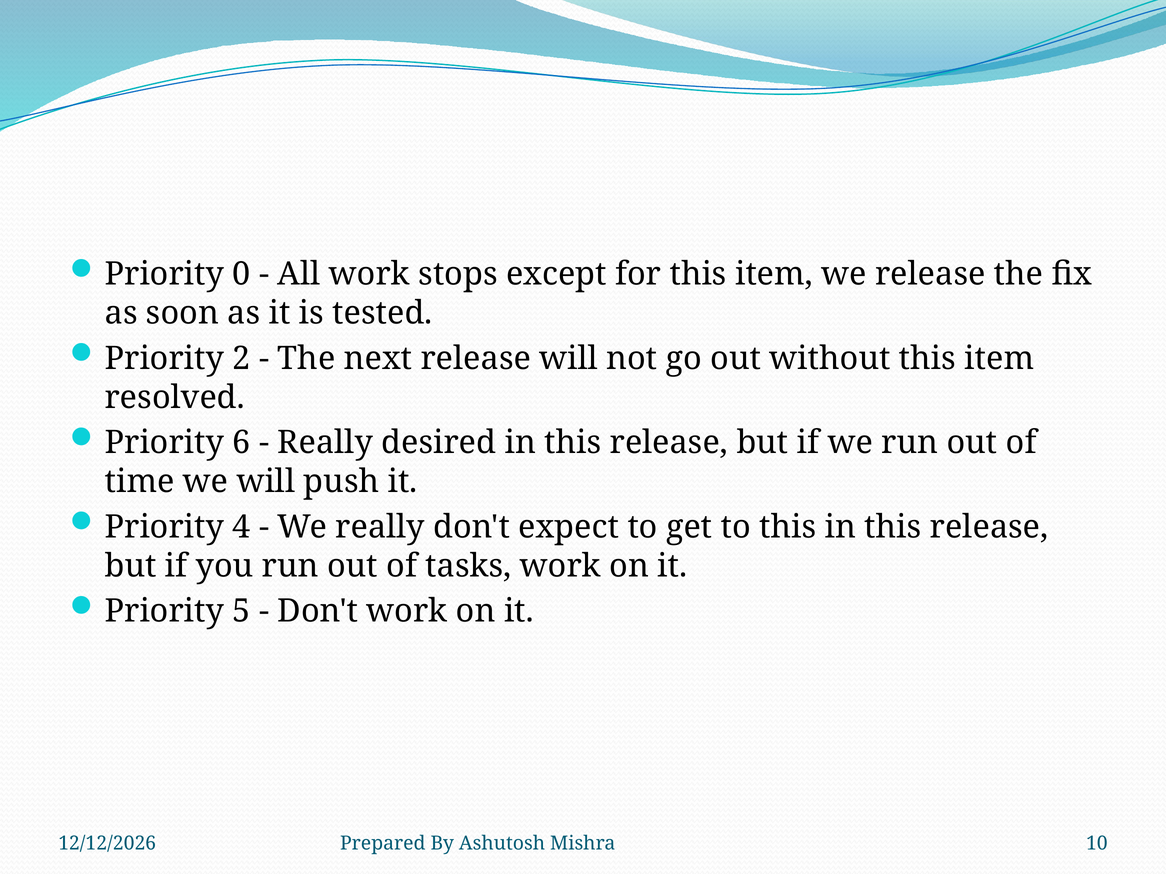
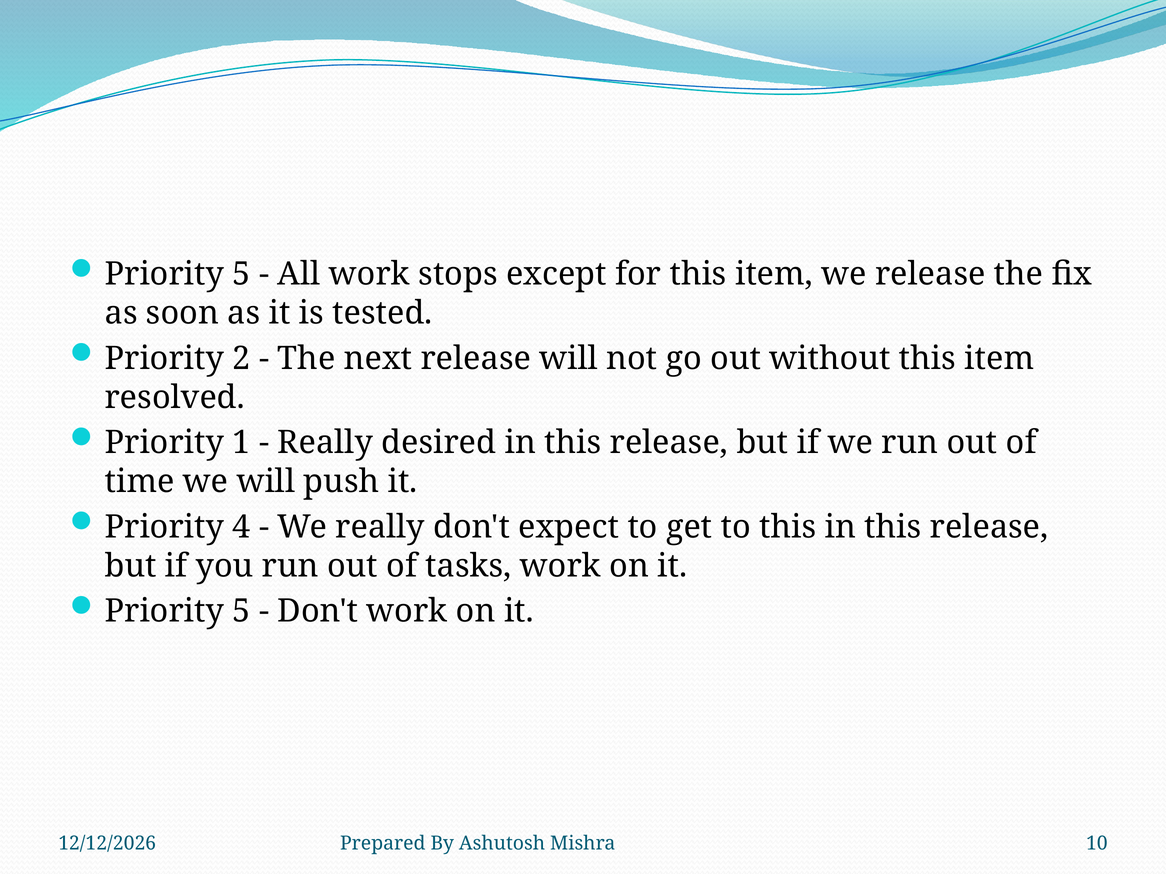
0: 0 -> 5 (241, 274)
6: 6 -> 1 (241, 443)
